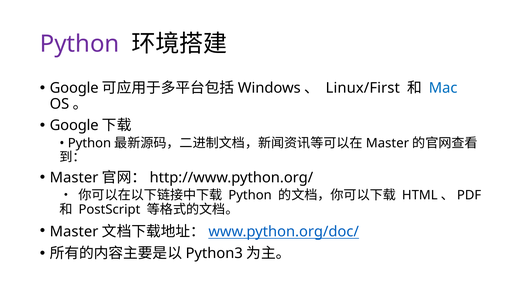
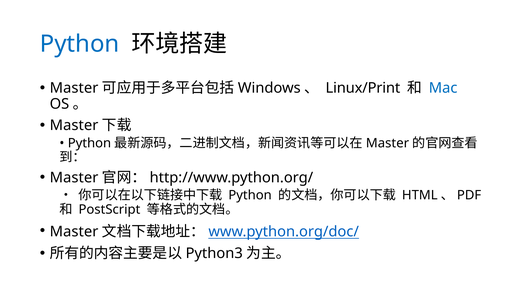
Python colour: purple -> blue (80, 44)
Google: Google -> Master (74, 88)
Linux/First: Linux/First -> Linux/Print (363, 88)
Google: Google -> Master (74, 125)
